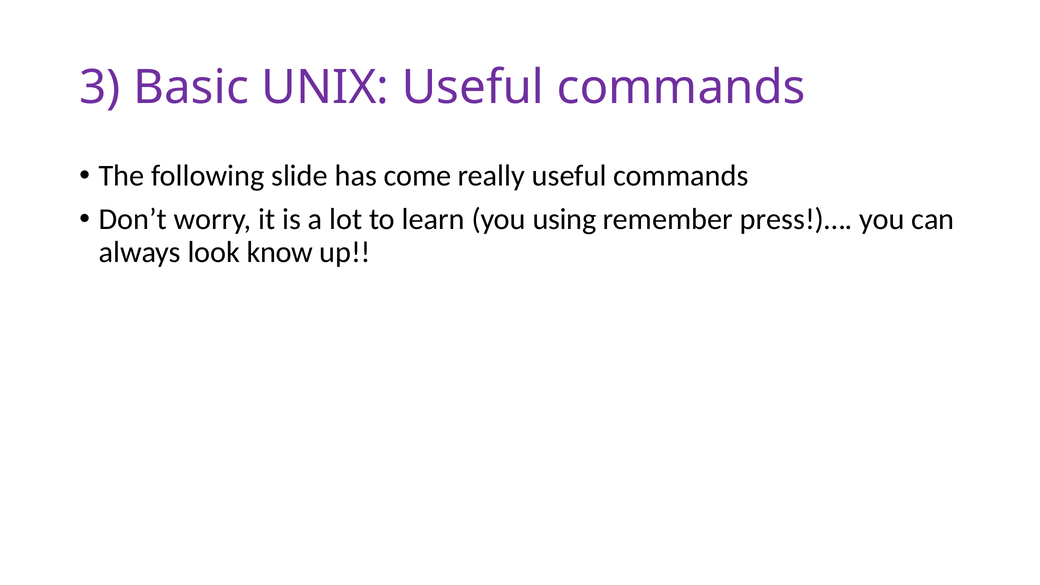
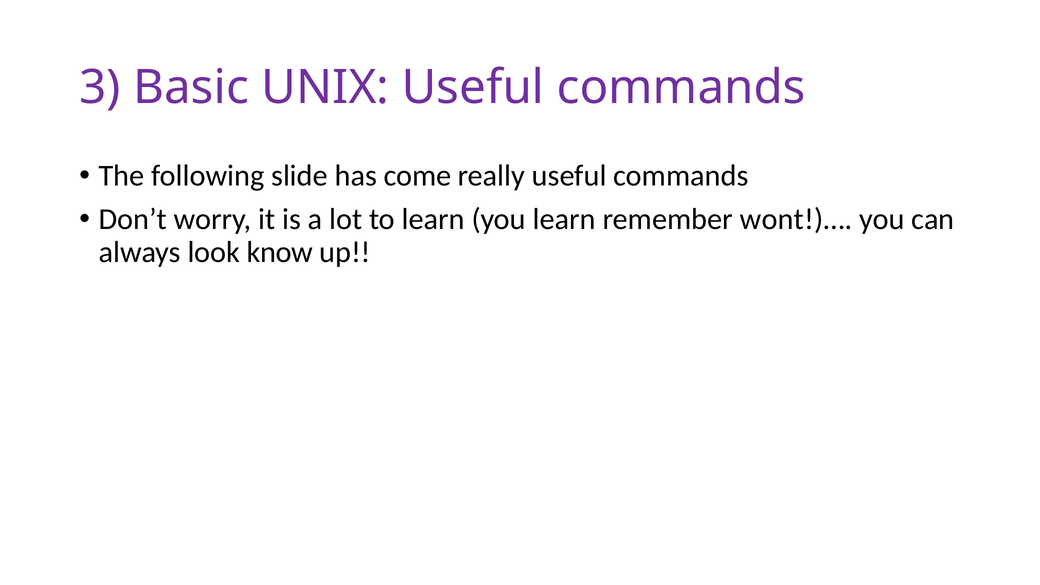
you using: using -> learn (564, 219)
press!)…: press!)… -> wont!)… (796, 219)
